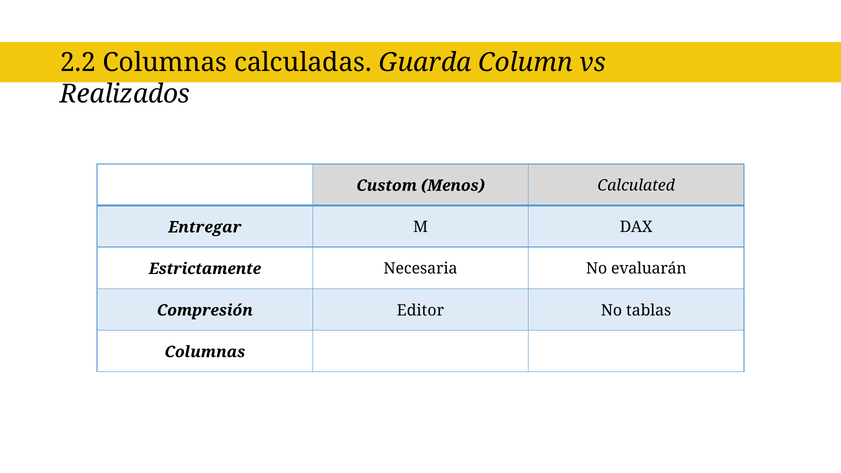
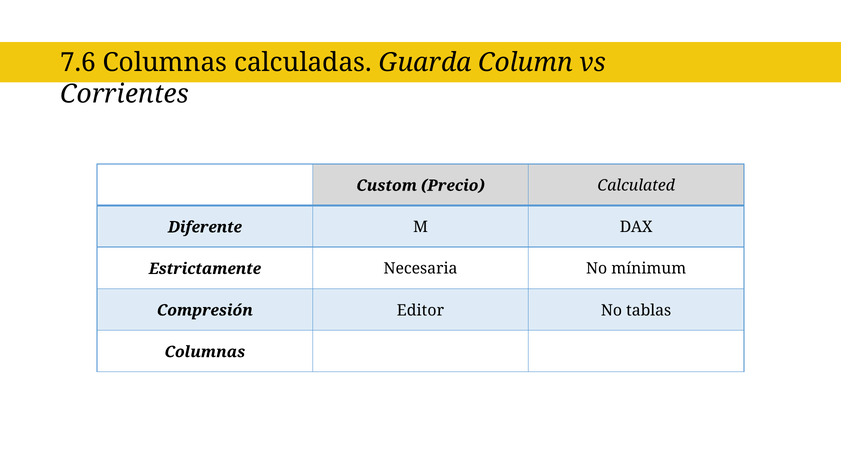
2.2: 2.2 -> 7.6 (78, 63)
Realizados: Realizados -> Corrientes (125, 94)
Menos: Menos -> Precio (453, 186)
Entregar: Entregar -> Diferente (205, 227)
evaluarán: evaluarán -> mínimum (649, 269)
